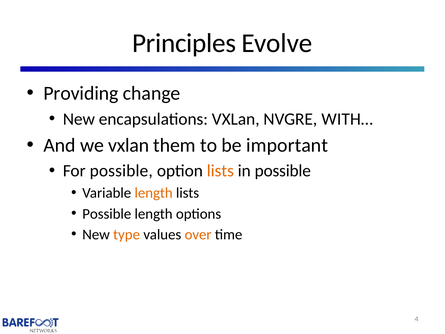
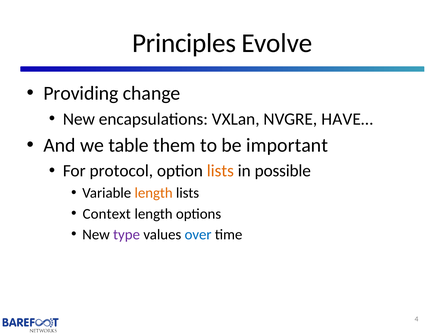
WITH…: WITH… -> HAVE… (347, 119)
we vxlan: vxlan -> table (129, 145)
For possible: possible -> protocol (121, 171)
Possible: Possible -> Context (107, 214)
type colour: orange -> purple (127, 234)
over colour: orange -> blue (198, 234)
